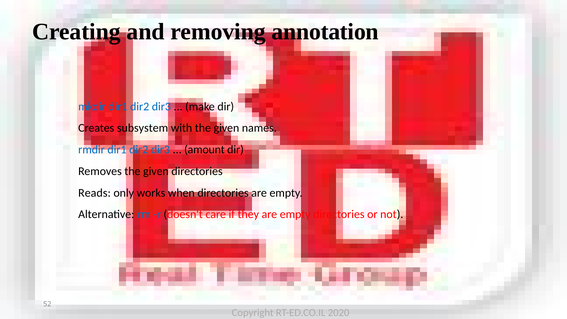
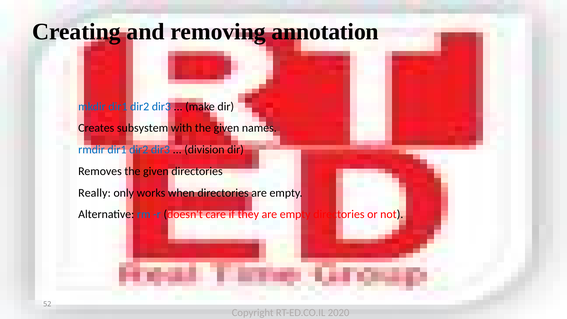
amount: amount -> division (204, 150)
Reads: Reads -> Really (94, 193)
